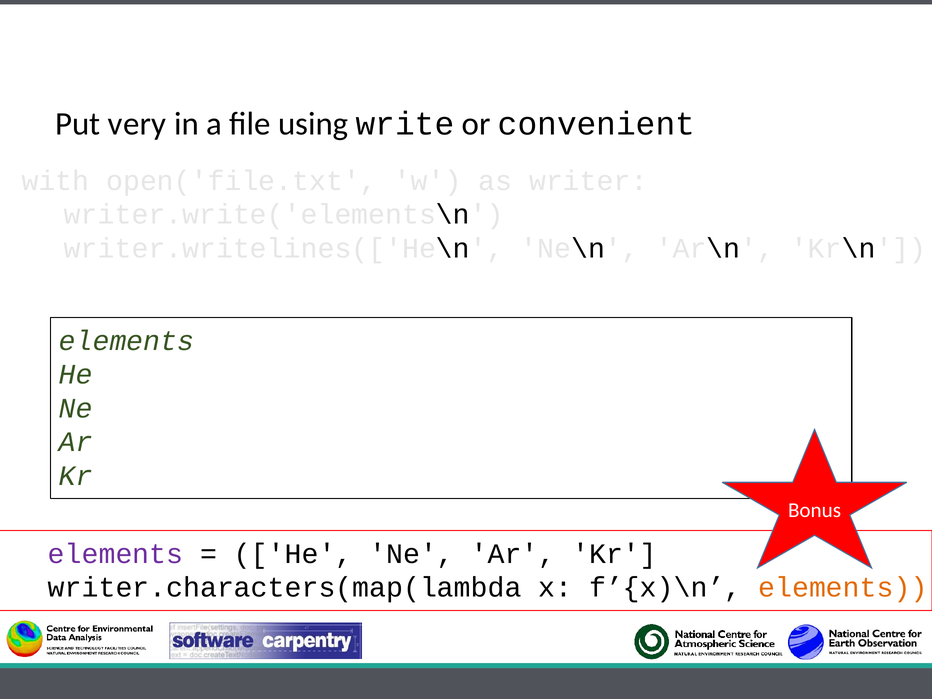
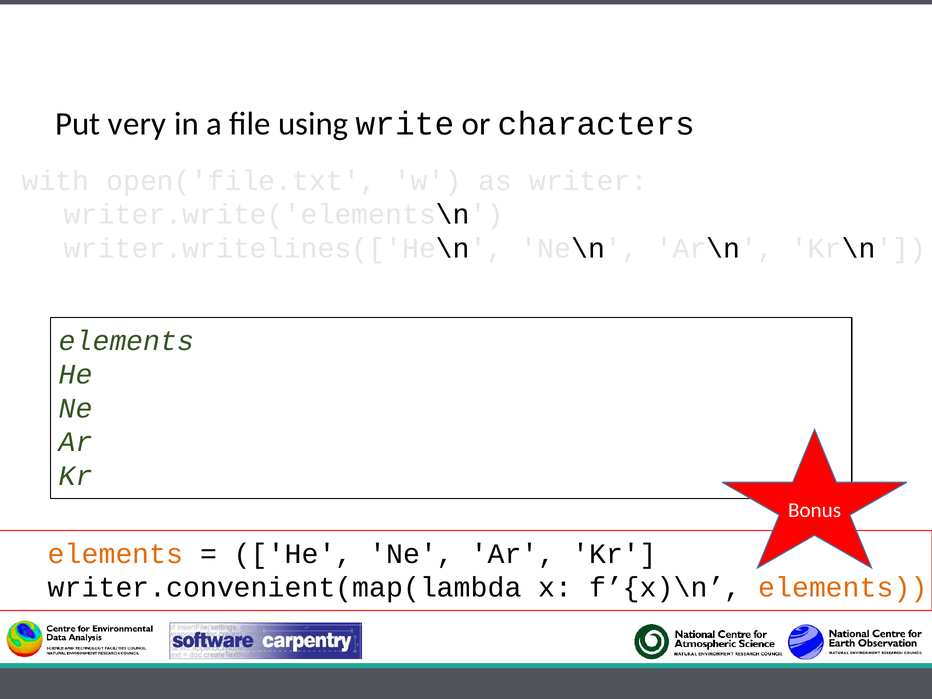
convenient: convenient -> characters (596, 124)
elements colour: purple -> orange (116, 554)
writer.characters(map(lambda: writer.characters(map(lambda -> writer.convenient(map(lambda (285, 587)
